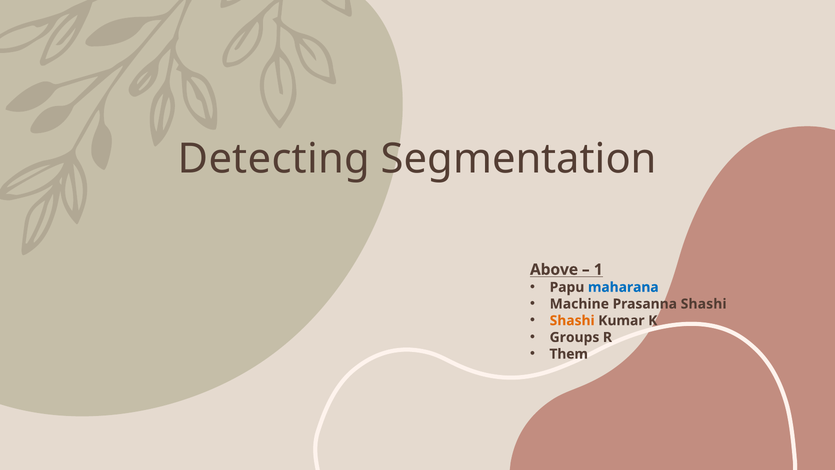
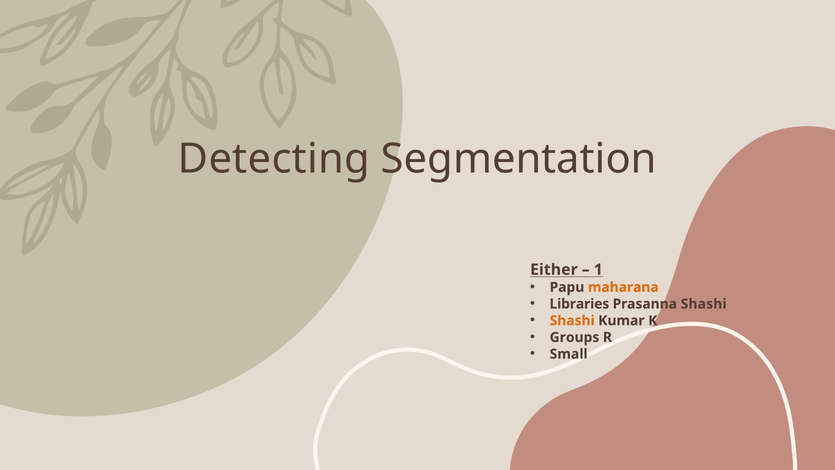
Above: Above -> Either (554, 269)
maharana colour: blue -> orange (623, 287)
Machine: Machine -> Libraries (579, 304)
Them: Them -> Small (569, 354)
